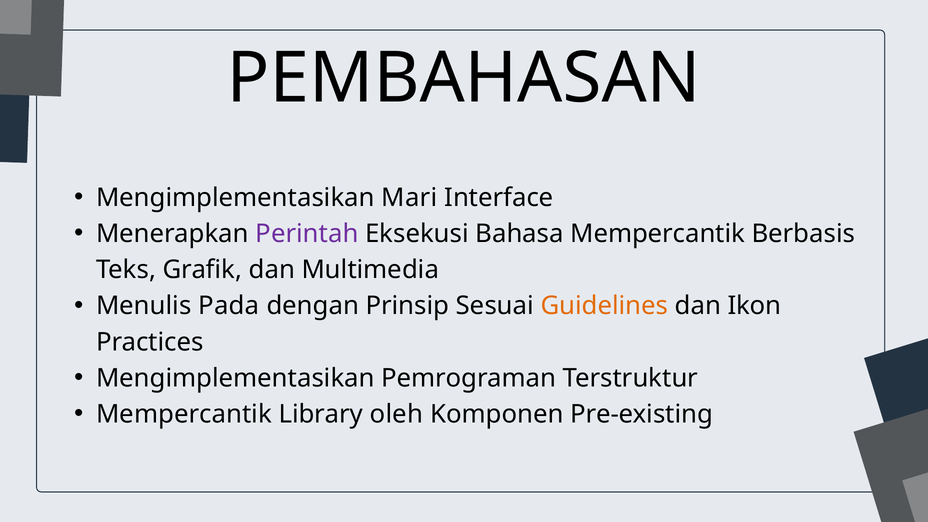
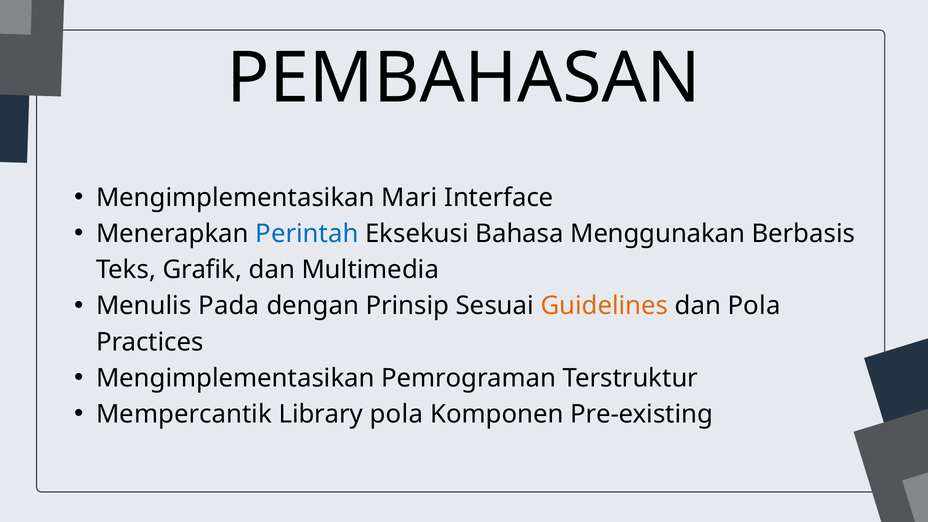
Perintah colour: purple -> blue (307, 234)
Bahasa Mempercantik: Mempercantik -> Menggunakan (658, 234)
dan Ikon: Ikon -> Pola (754, 306)
Library oleh: oleh -> pola (396, 414)
